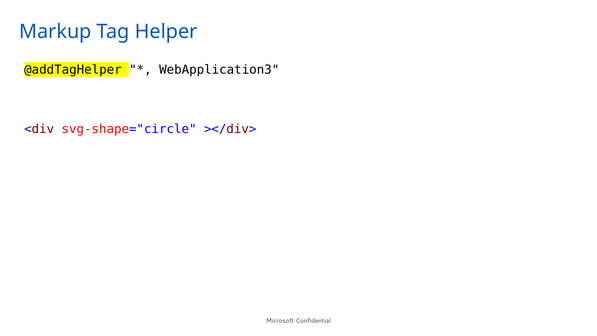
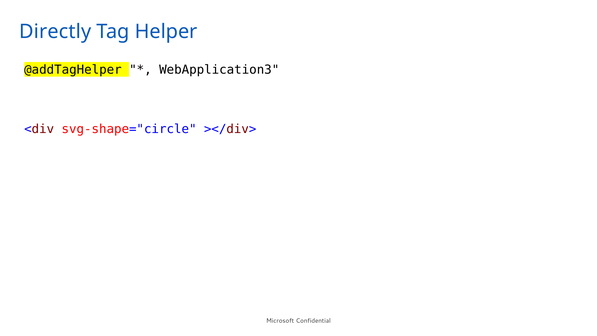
Markup: Markup -> Directly (55, 31)
